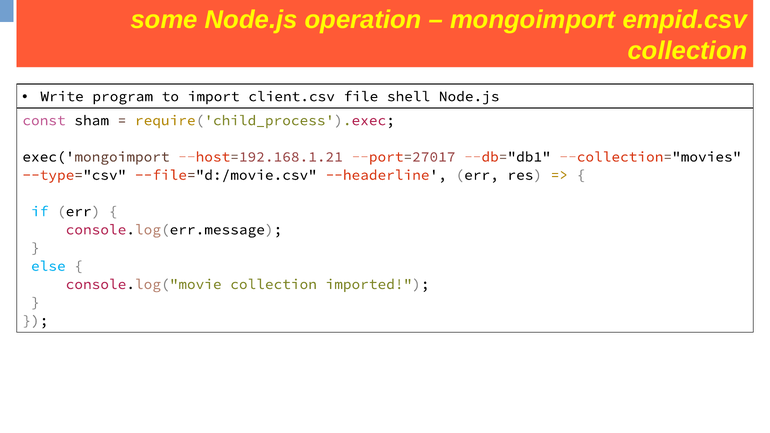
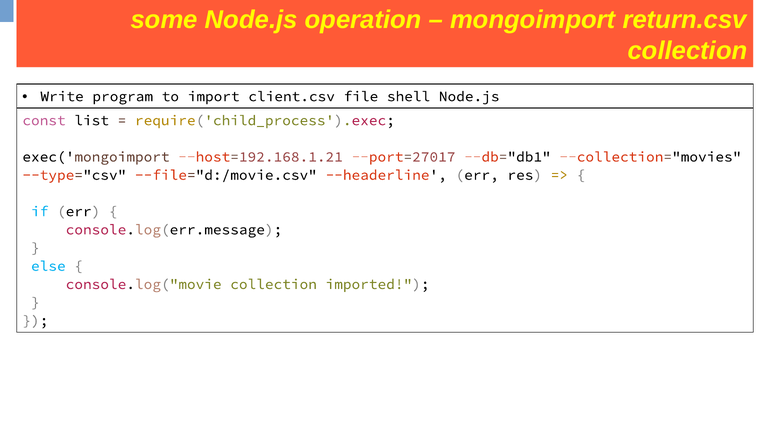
empid.csv: empid.csv -> return.csv (685, 20)
sham: sham -> list (92, 120)
